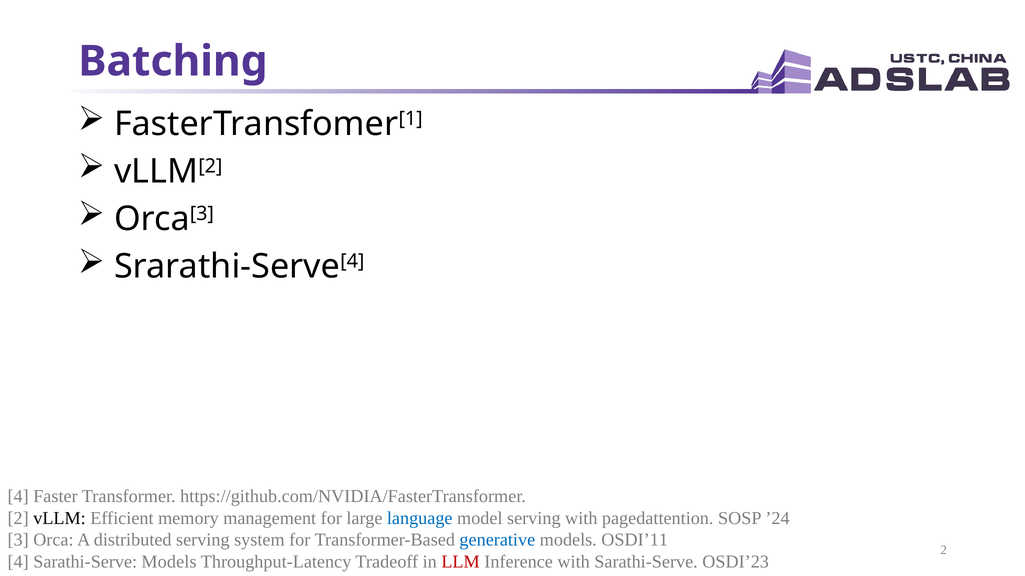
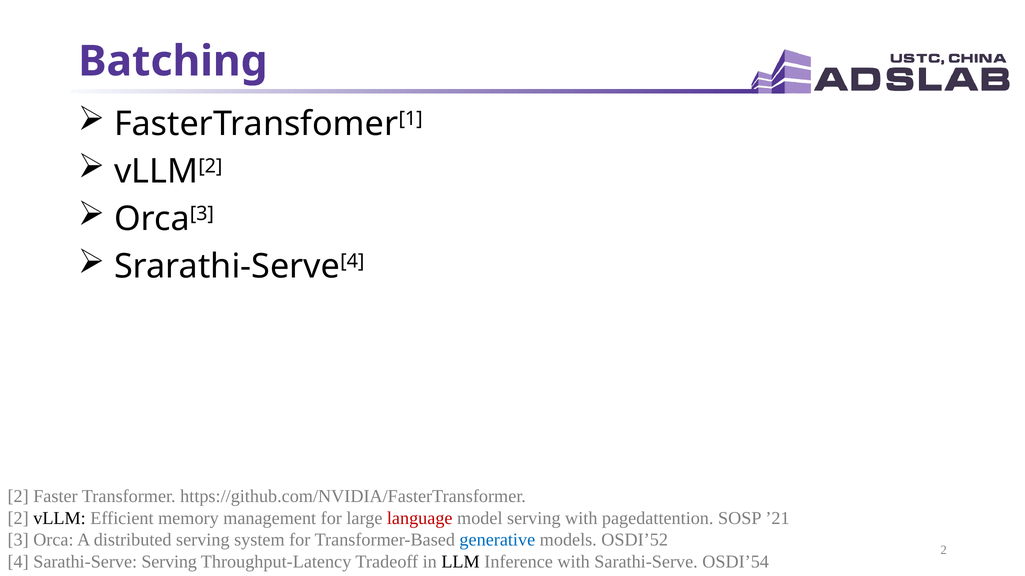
4: 4 -> 2 (18, 497)
language colour: blue -> red (420, 519)
’24: ’24 -> ’21 (777, 519)
OSDI’11: OSDI’11 -> OSDI’52 (635, 540)
Sarathi-Serve Models: Models -> Serving (169, 562)
LLM colour: red -> black (461, 562)
OSDI’23: OSDI’23 -> OSDI’54 (736, 562)
